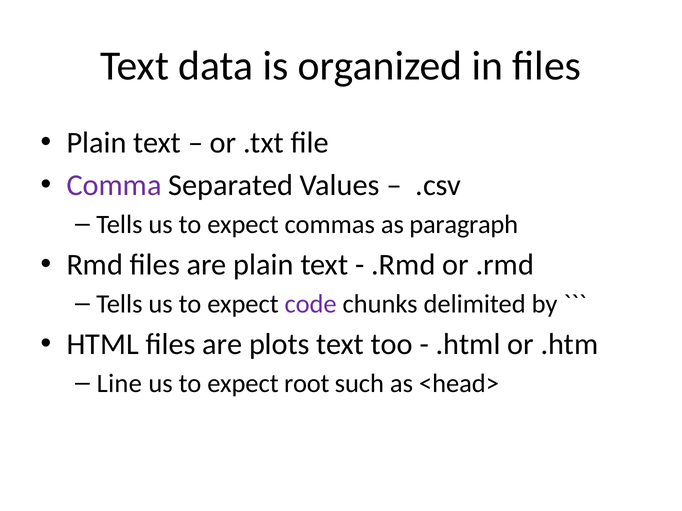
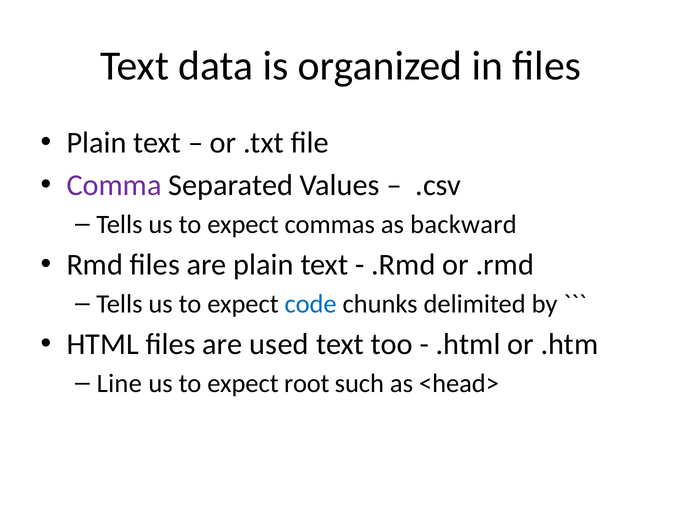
paragraph: paragraph -> backward (463, 225)
code colour: purple -> blue (311, 304)
plots: plots -> used (279, 345)
